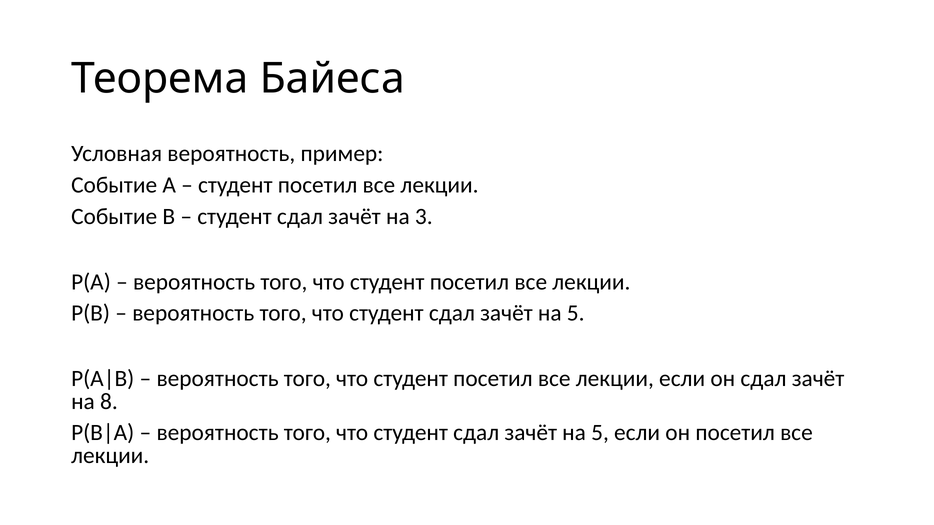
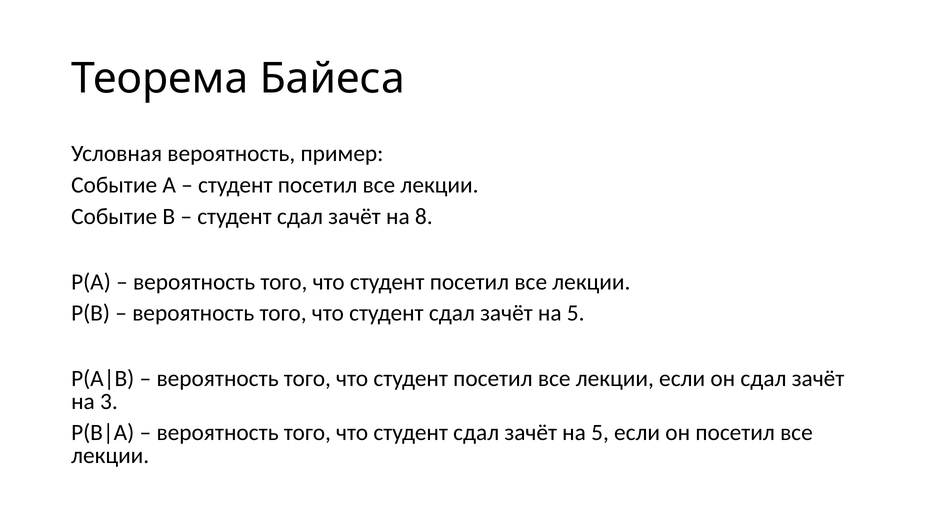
3: 3 -> 8 (424, 217)
8: 8 -> 3 (109, 402)
